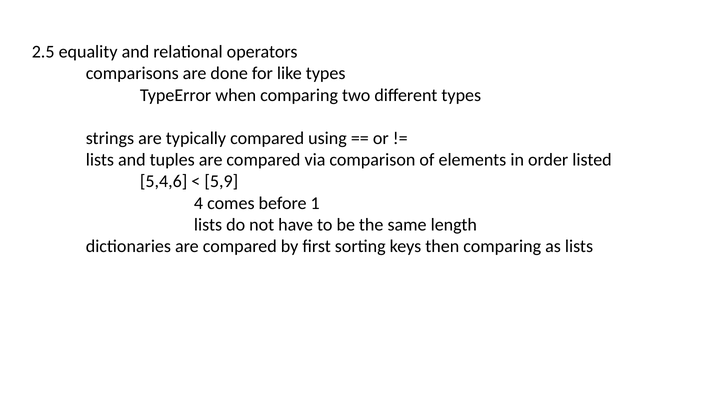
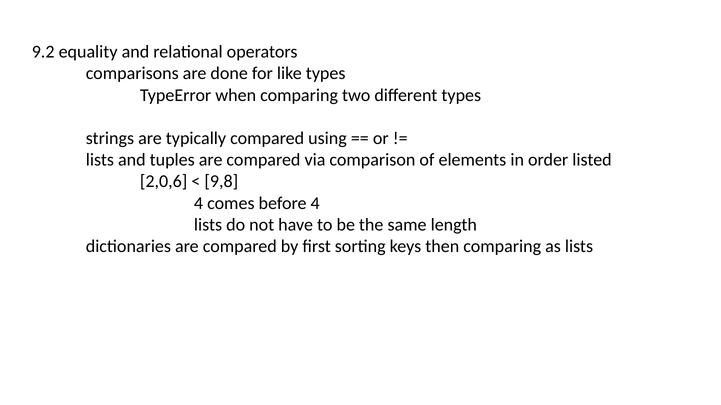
2.5: 2.5 -> 9.2 (43, 52)
5,4,6: 5,4,6 -> 2,0,6 (164, 182)
5,9: 5,9 -> 9,8 (221, 182)
before 1: 1 -> 4 (315, 203)
